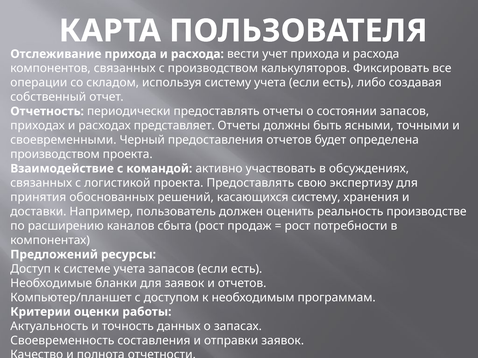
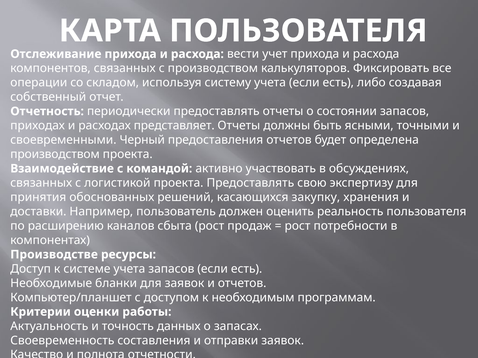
касающихся систему: систему -> закупку (316, 197)
реальность производстве: производстве -> пользователя (426, 212)
Предложений: Предложений -> Производстве (54, 255)
